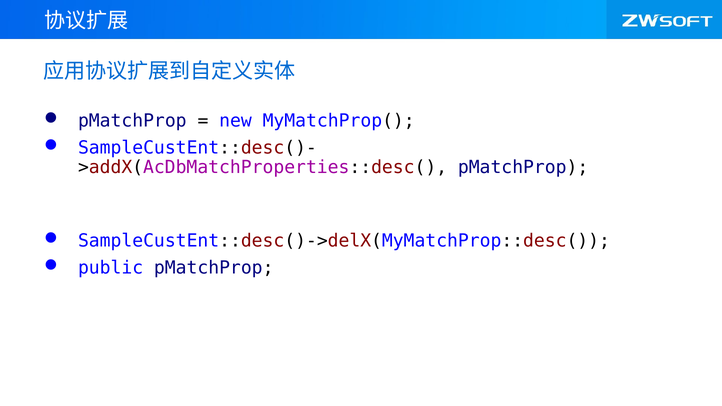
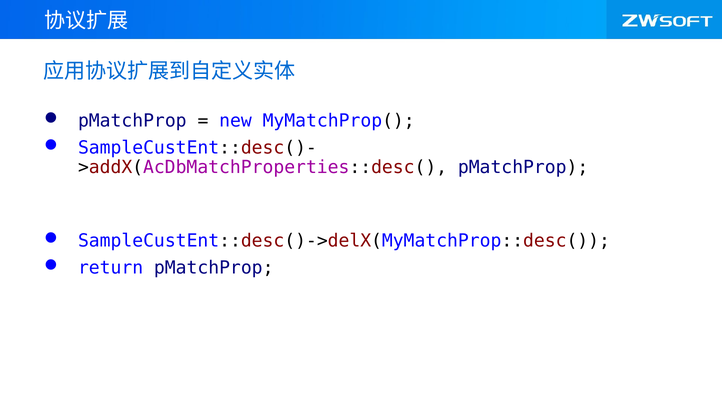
public: public -> return (111, 268)
